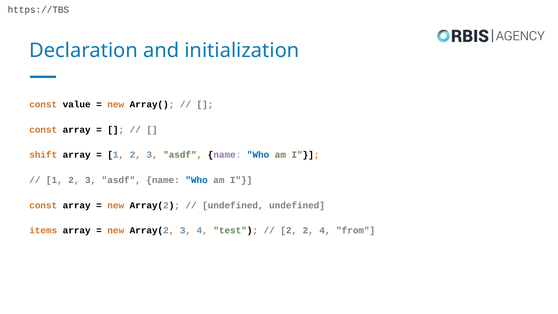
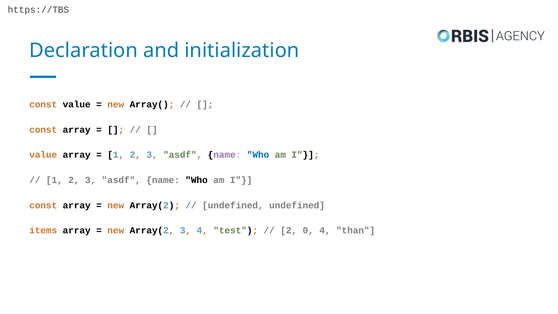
shift: shift -> value (43, 155)
Who colour: blue -> black (197, 180)
2 2: 2 -> 0 (308, 230)
from: from -> than (356, 230)
